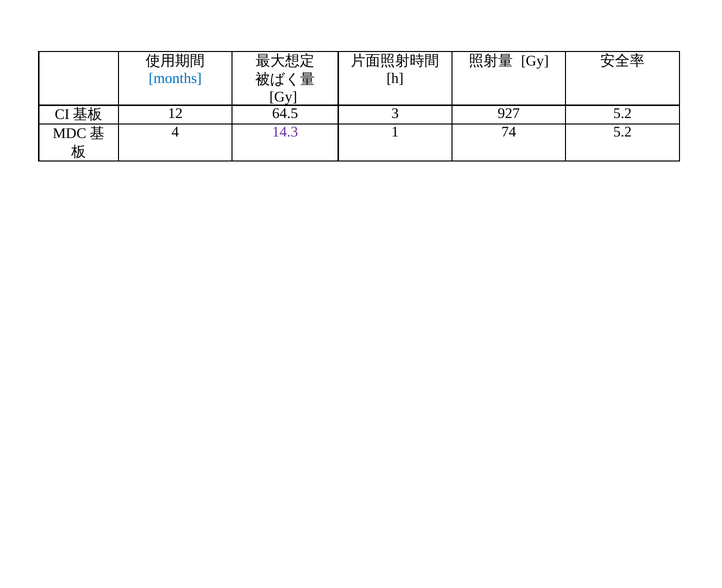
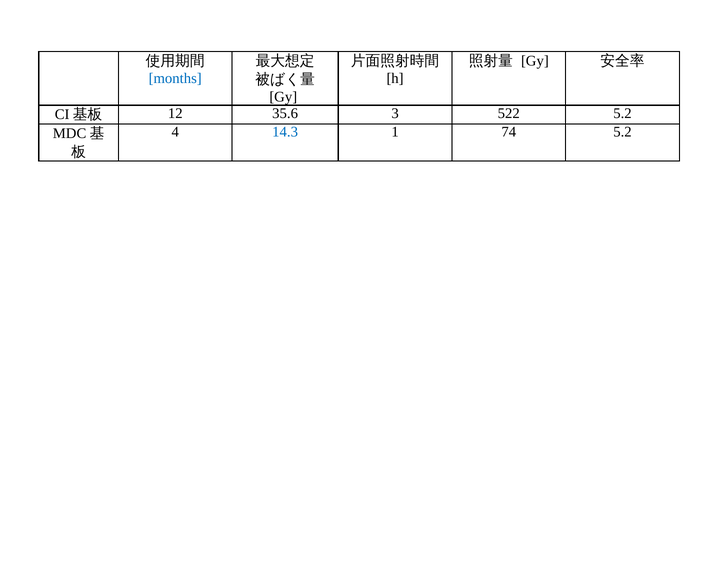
64.5: 64.5 -> 35.6 (285, 114)
927: 927 -> 522 (509, 114)
14.3 colour: purple -> blue (285, 132)
